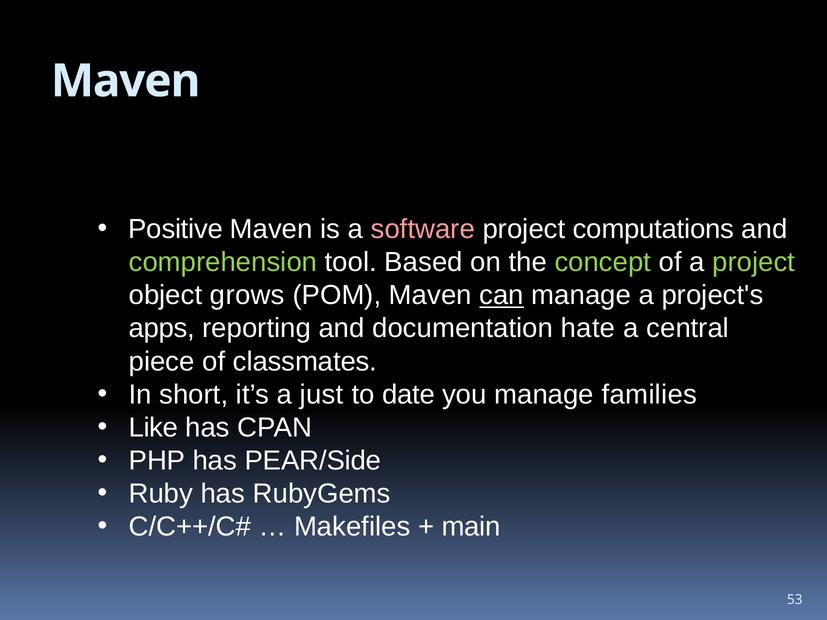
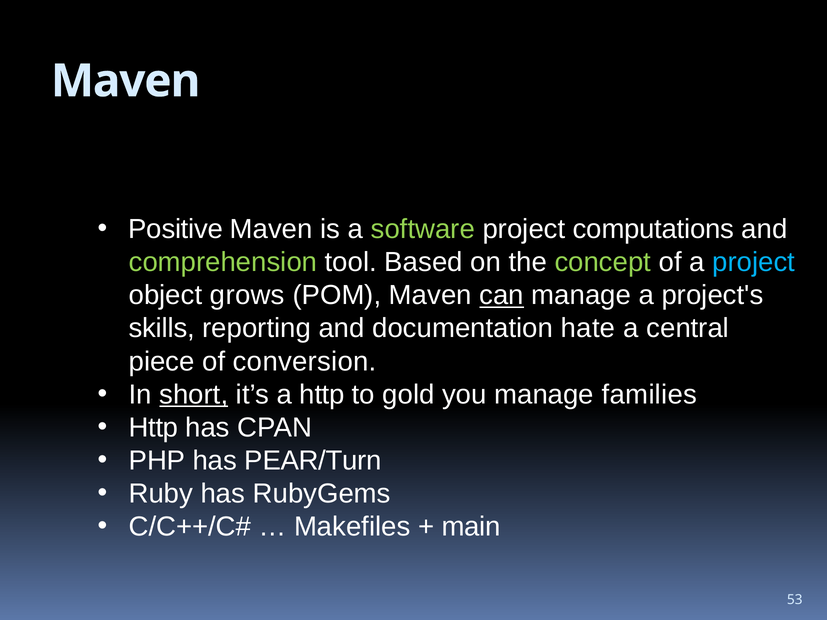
software colour: pink -> light green (423, 229)
project colour: light green -> light blue (754, 262)
apps: apps -> skills (162, 329)
classmates: classmates -> conversion (305, 362)
short underline: none -> present (194, 395)
a just: just -> http (322, 395)
date: date -> gold (408, 395)
Like: Like -> Http (153, 428)
PEAR/Side: PEAR/Side -> PEAR/Turn (313, 461)
